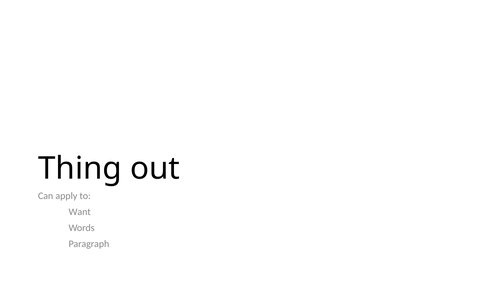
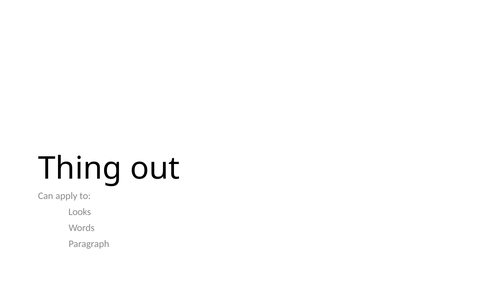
Want: Want -> Looks (80, 212)
